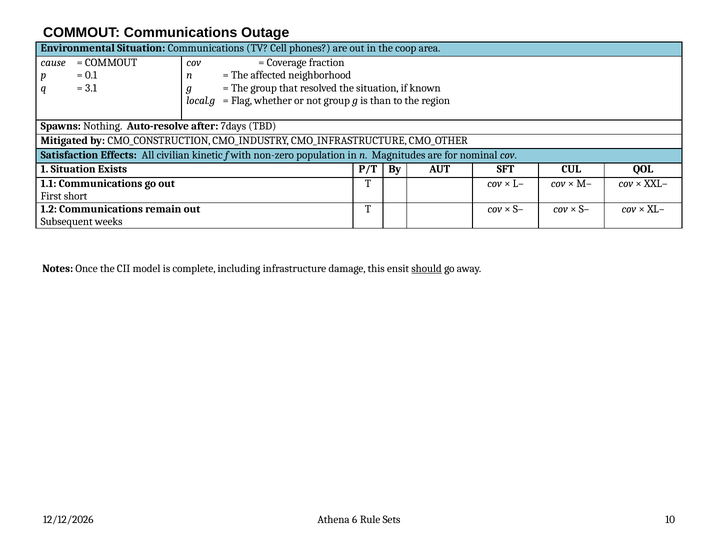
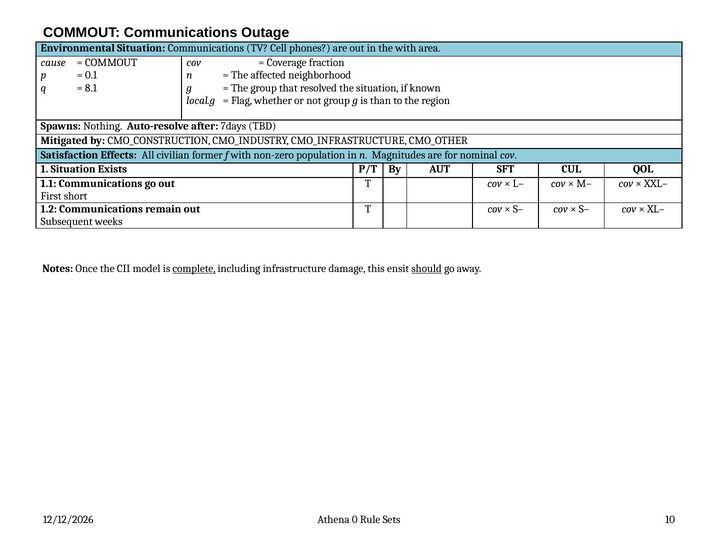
the coop: coop -> with (406, 48)
3.1: 3.1 -> 8.1 (91, 88)
kinetic: kinetic -> former (207, 155)
complete underline: none -> present (194, 268)
6: 6 -> 0 (355, 519)
